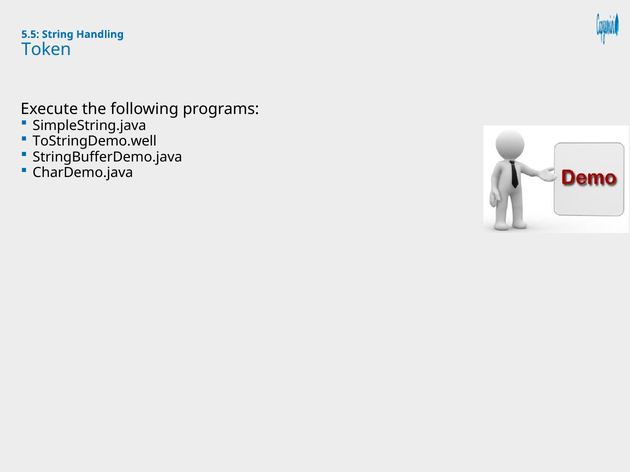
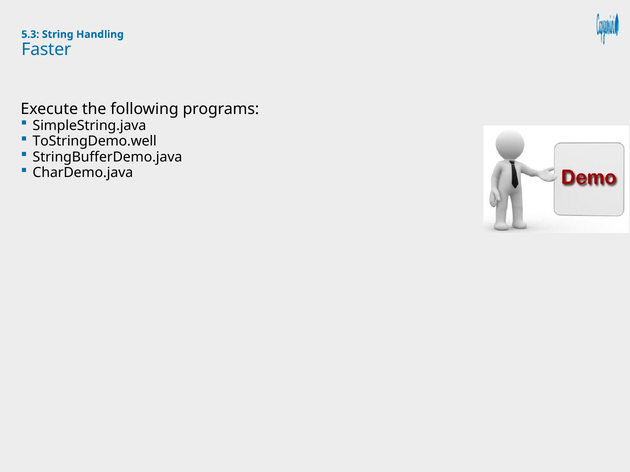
5.5: 5.5 -> 5.3 (30, 34)
Token: Token -> Faster (46, 50)
